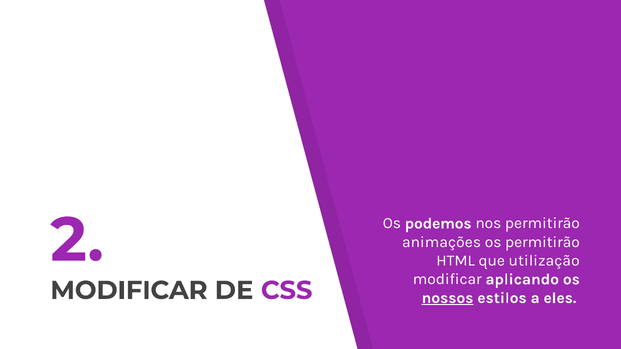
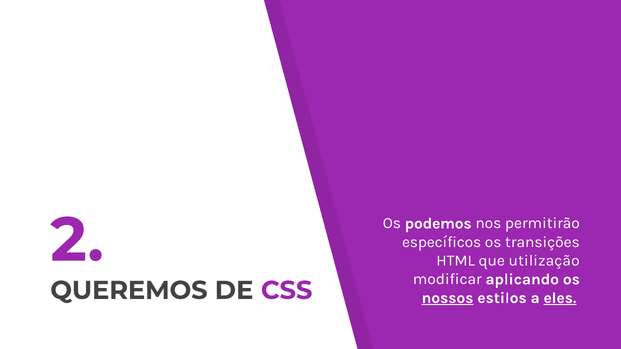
animações: animações -> específicos (442, 242)
os permitirão: permitirão -> transições (542, 242)
MODIFICAR: MODIFICAR -> QUEREMOS (129, 291)
eles underline: none -> present (560, 298)
